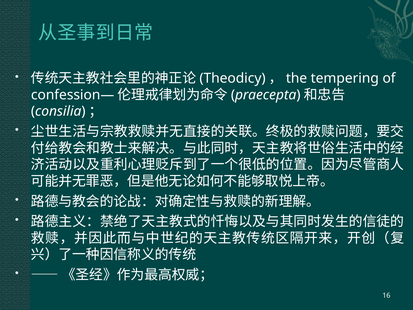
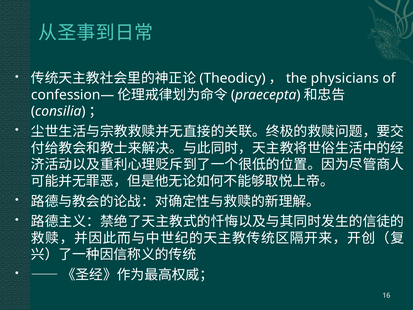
tempering: tempering -> physicians (345, 78)
